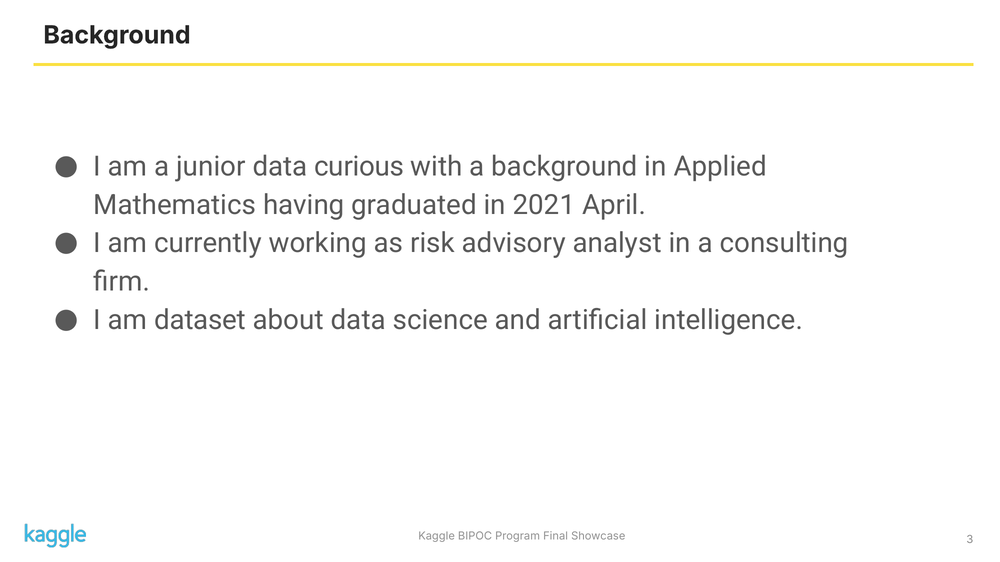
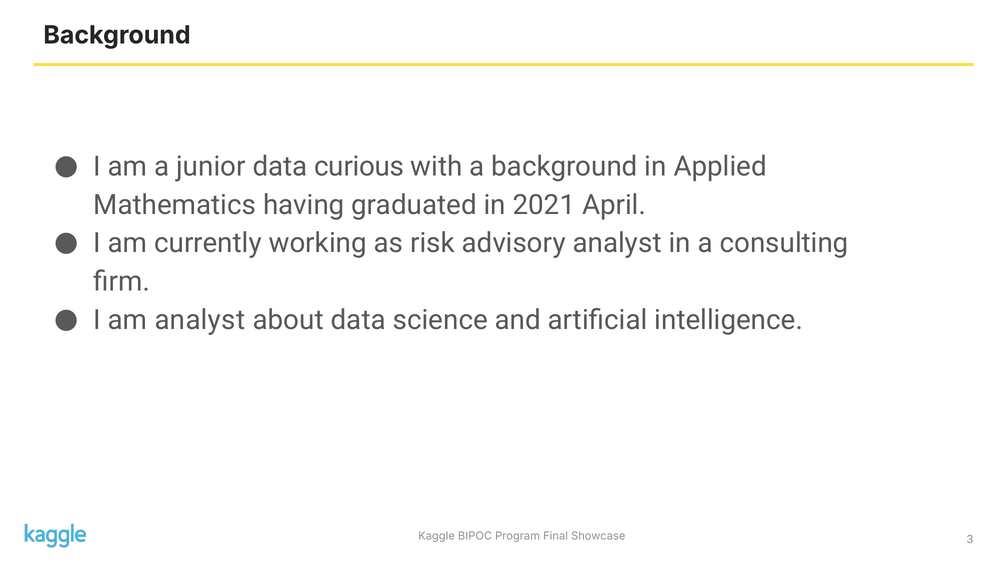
am dataset: dataset -> analyst (200, 320)
